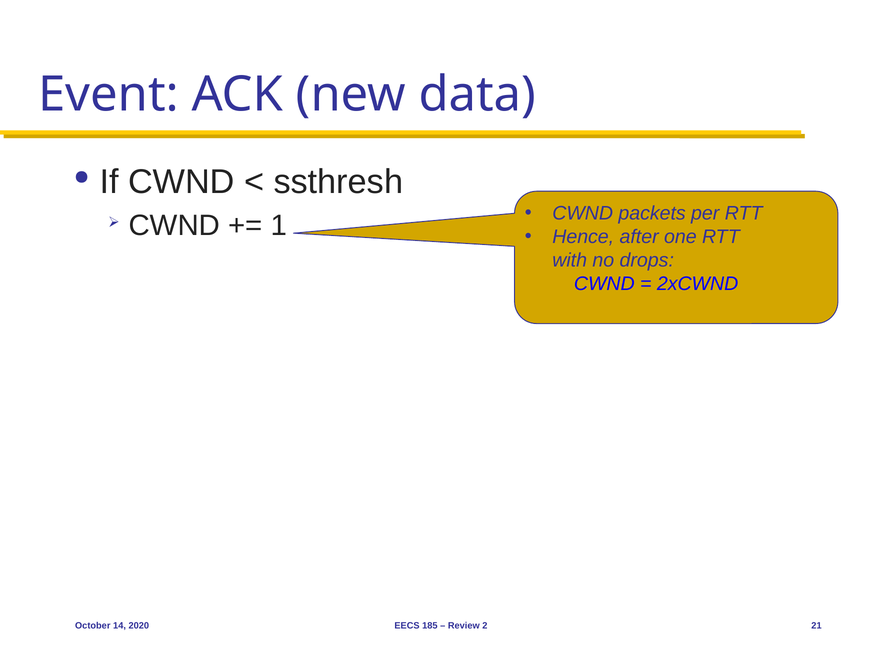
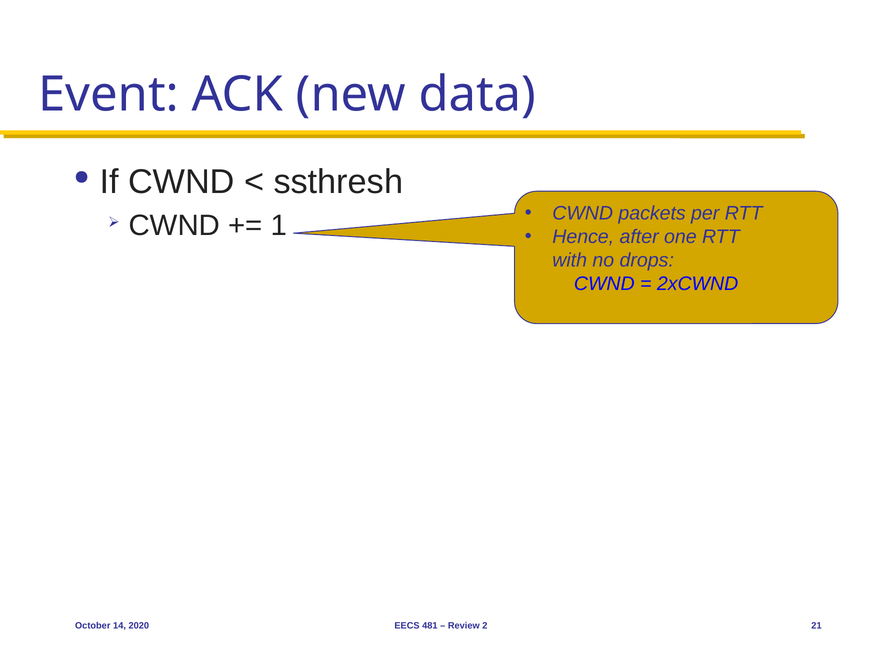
185: 185 -> 481 (430, 625)
